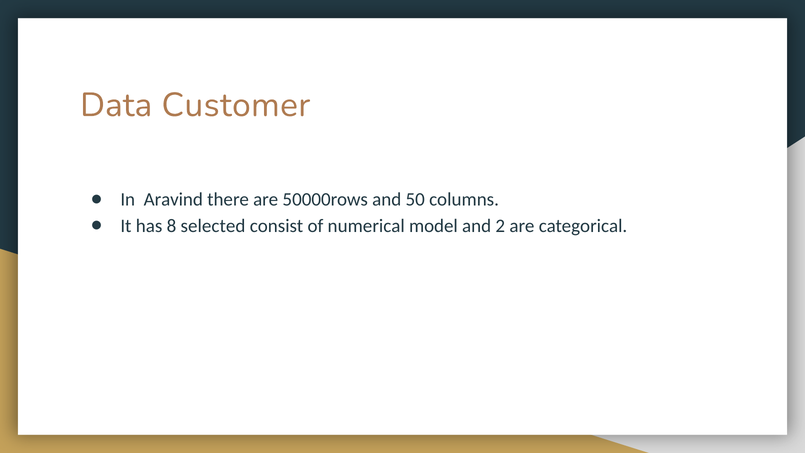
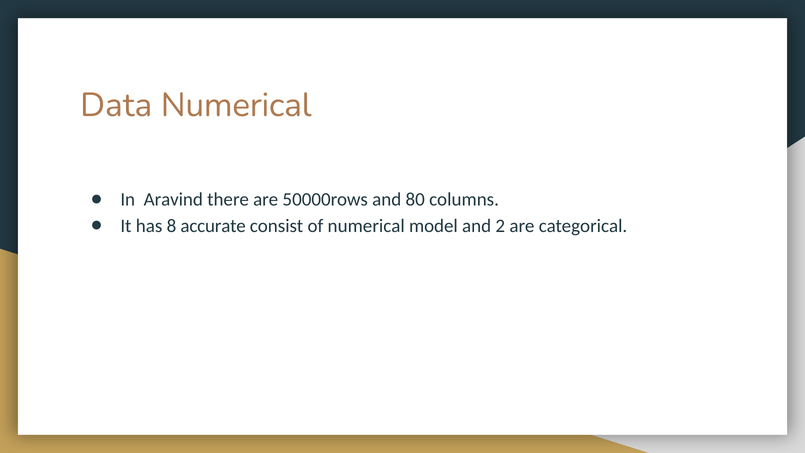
Data Customer: Customer -> Numerical (236, 105)
50: 50 -> 80 (415, 199)
selected: selected -> accurate (213, 226)
